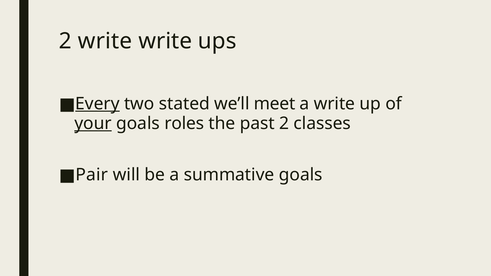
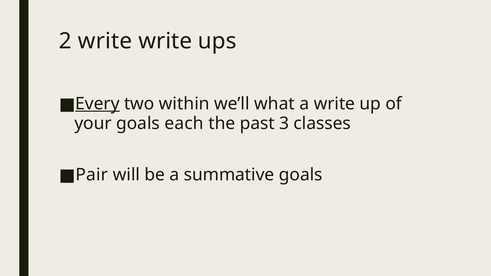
stated: stated -> within (184, 104)
meet: meet -> what (274, 104)
your underline: present -> none (93, 123)
roles: roles -> each (184, 123)
past 2: 2 -> 3 (284, 123)
